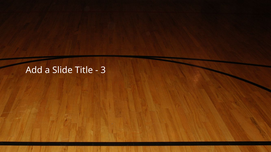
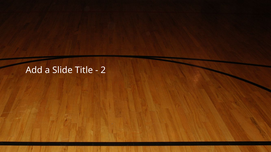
3: 3 -> 2 (103, 70)
